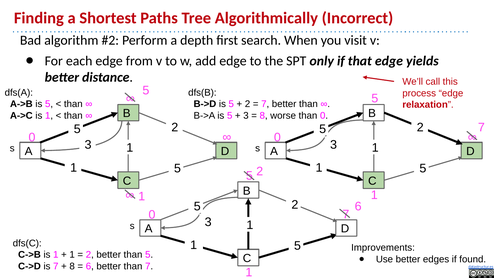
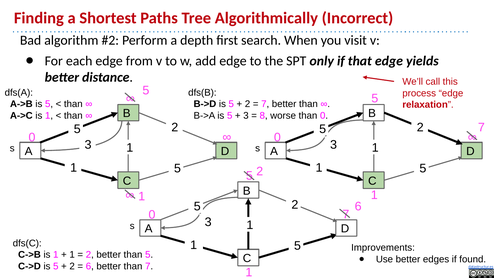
C->D is 7: 7 -> 5 (56, 266)
8: 8 -> 2 (72, 266)
